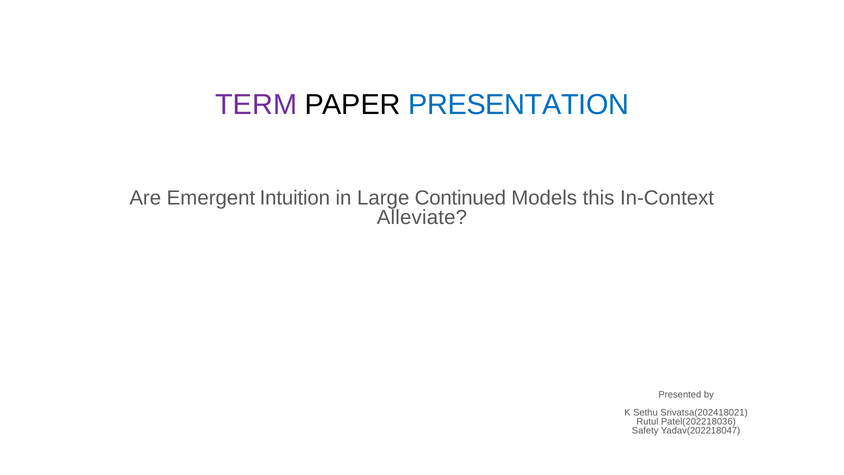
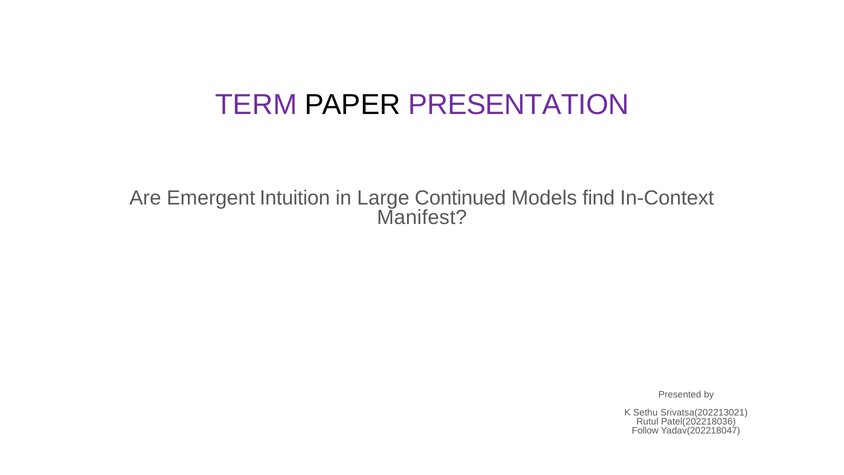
PRESENTATION colour: blue -> purple (519, 105)
this: this -> find (599, 198)
Alleviate: Alleviate -> Manifest (422, 218)
Srivatsa(202418021: Srivatsa(202418021 -> Srivatsa(202213021 (704, 413)
Safety: Safety -> Follow (645, 431)
